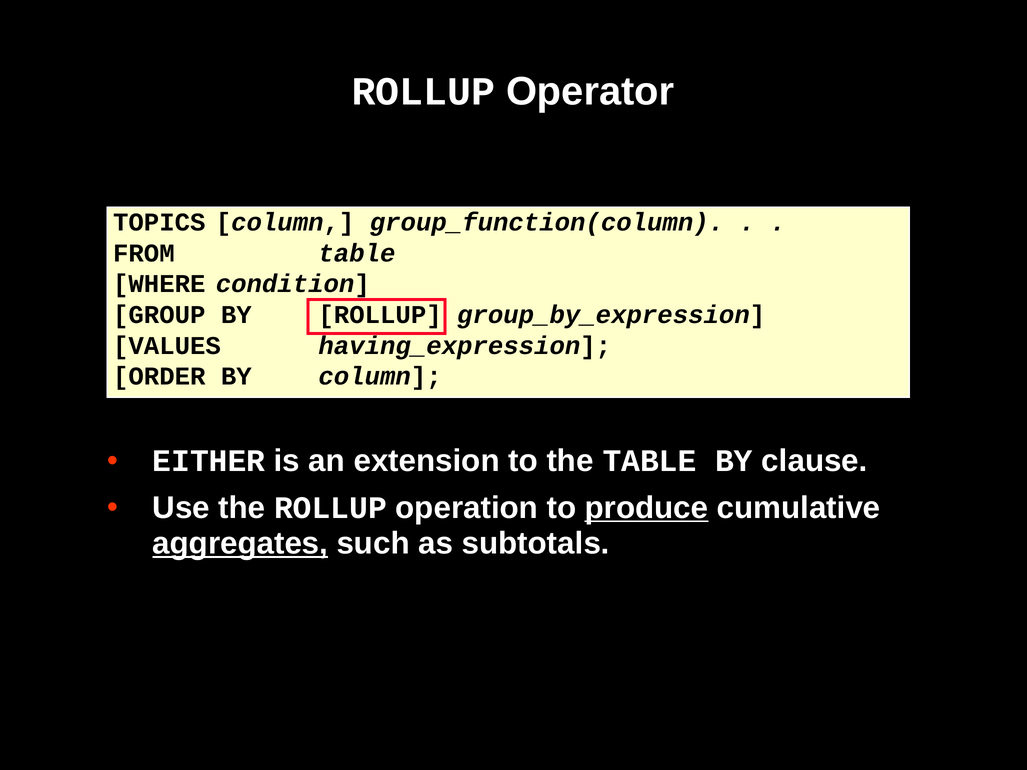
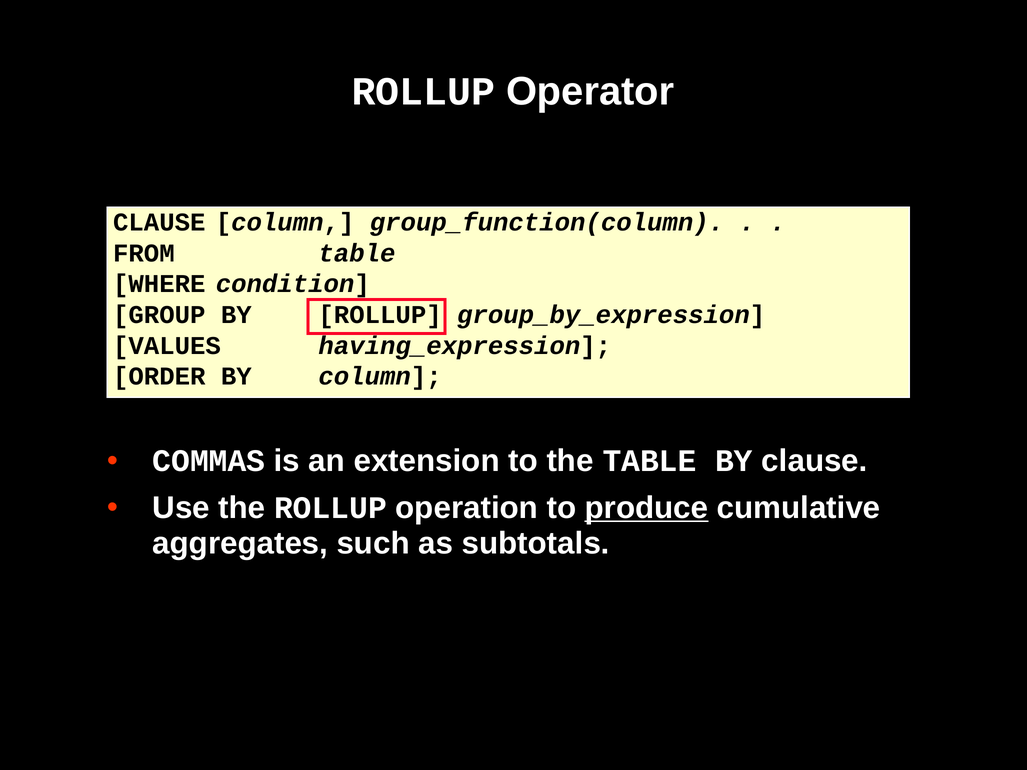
TOPICS: TOPICS -> CLAUSE (159, 222)
EITHER: EITHER -> COMMAS (209, 461)
aggregates underline: present -> none (240, 544)
